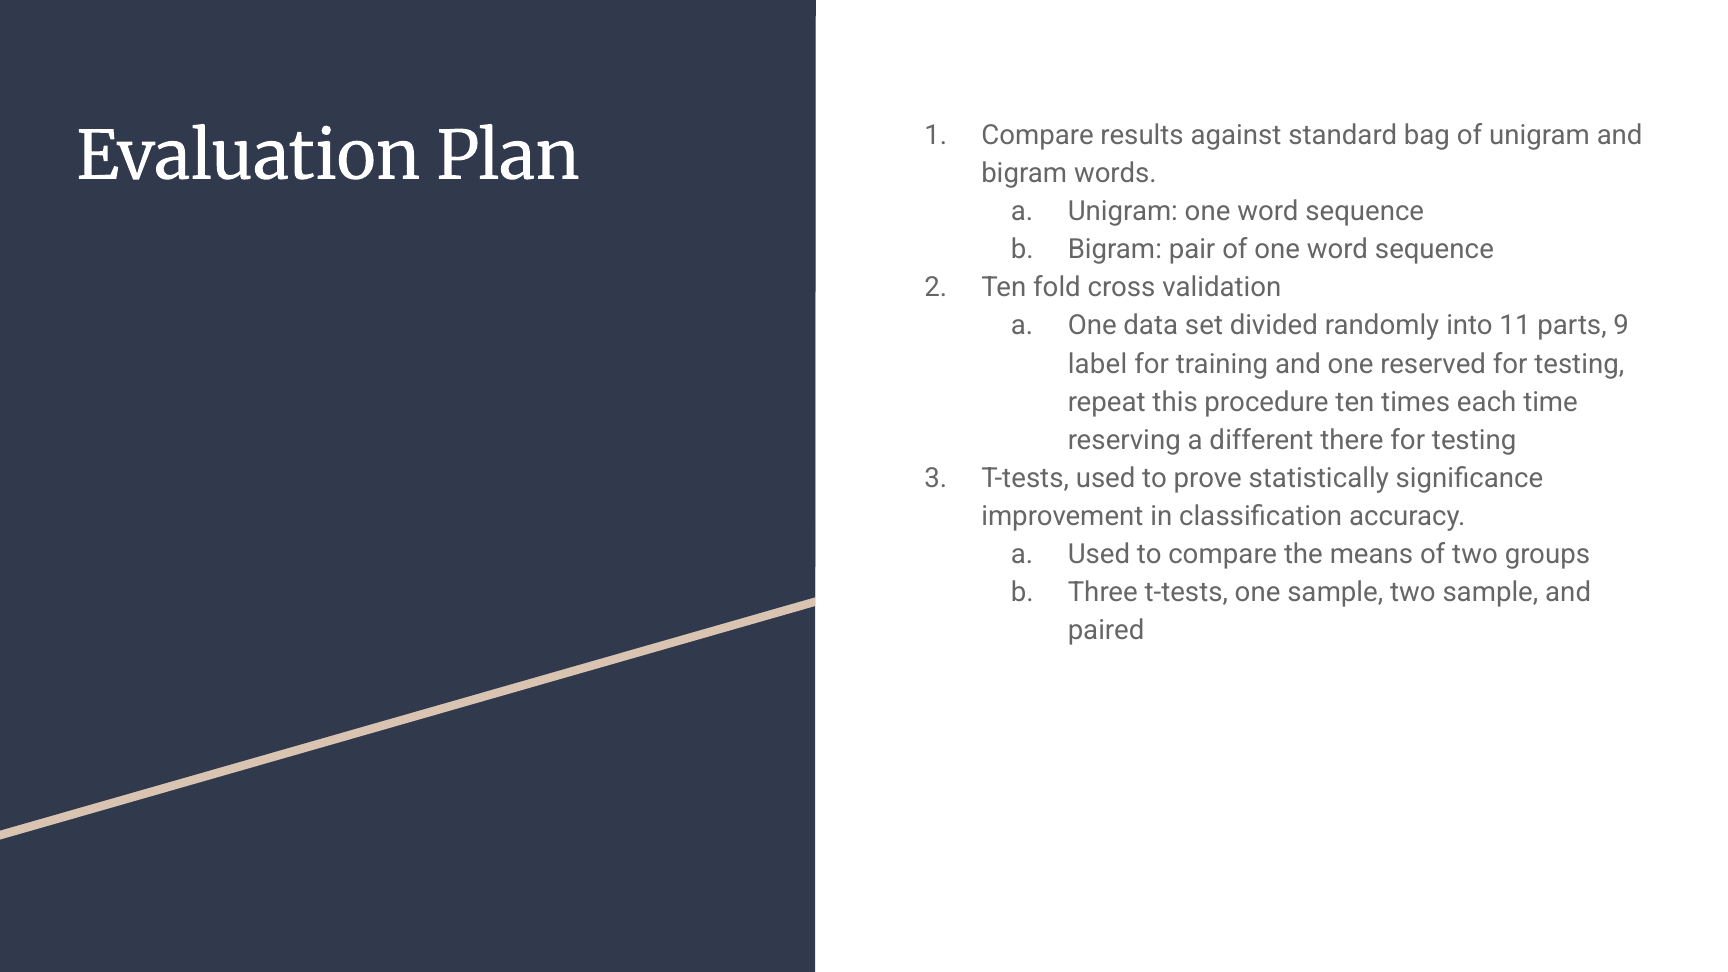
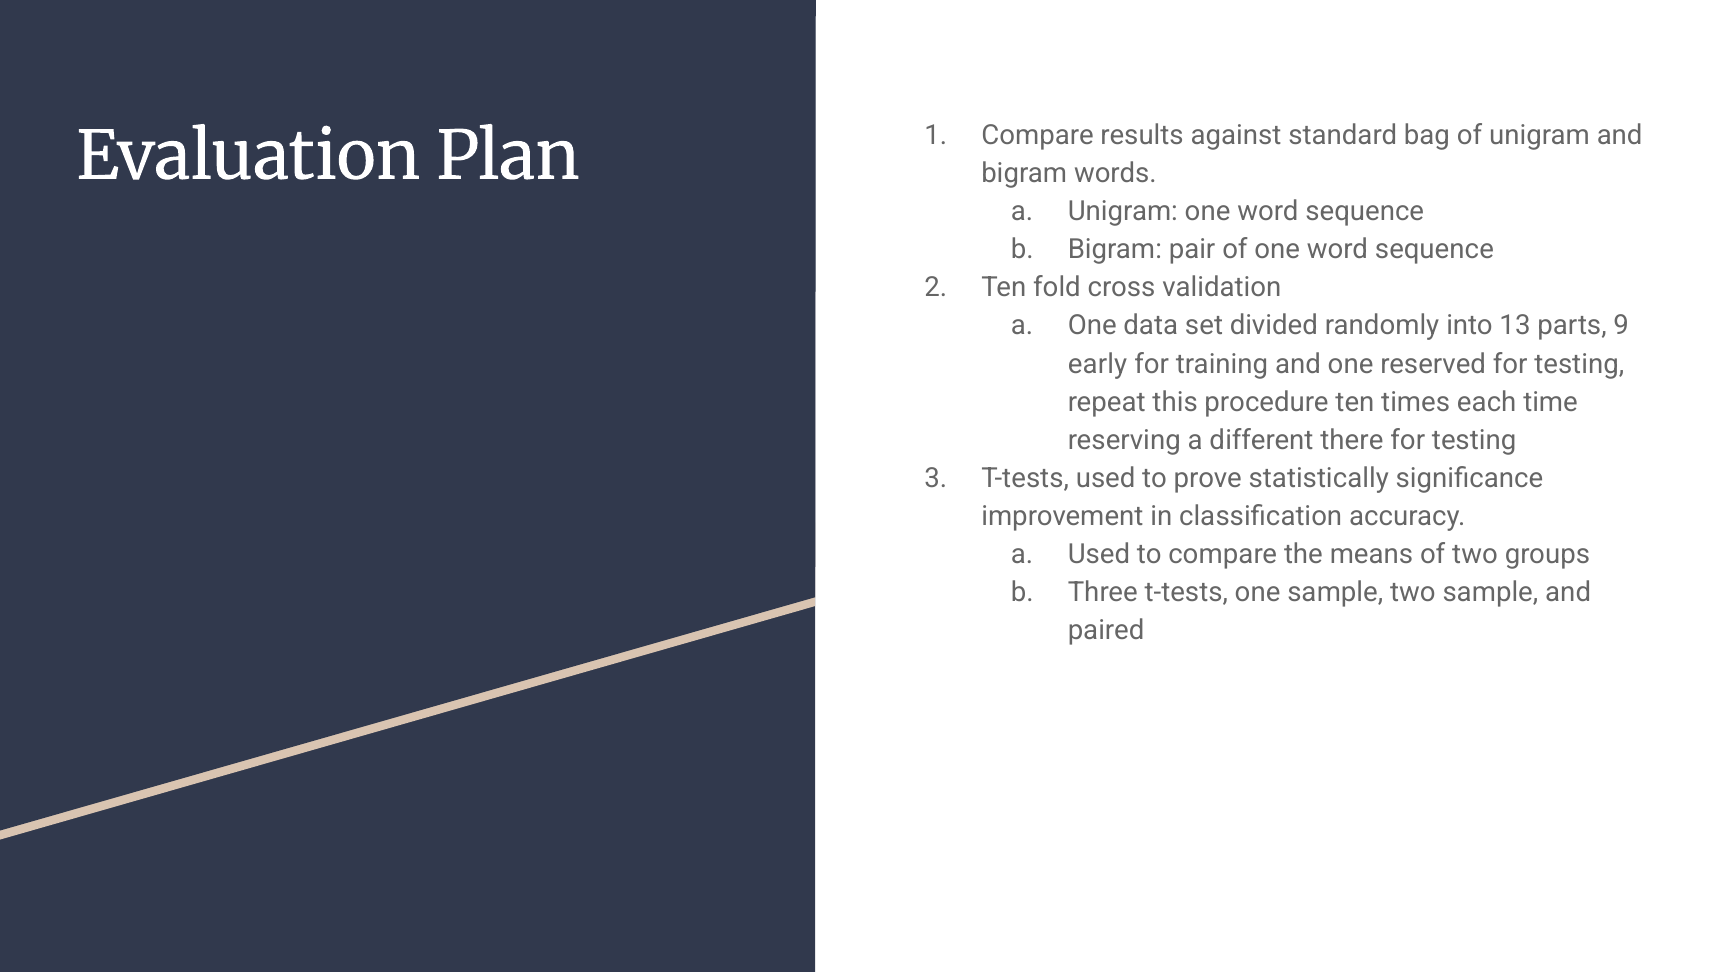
11: 11 -> 13 (1515, 326)
label: label -> early (1098, 364)
